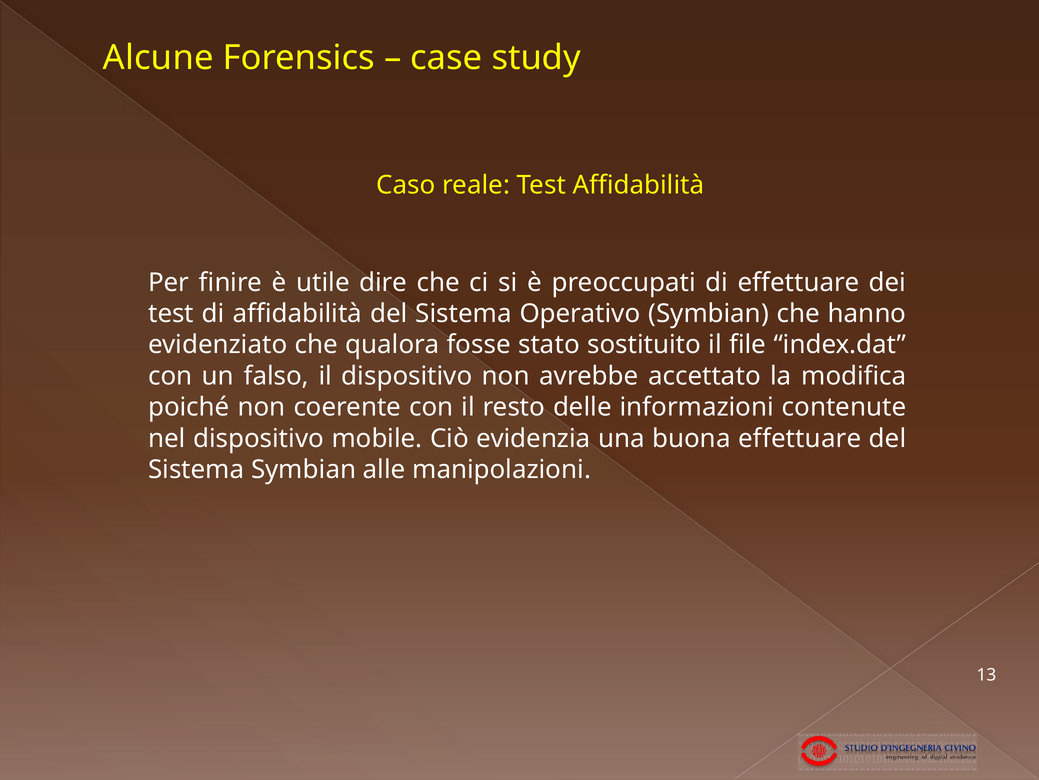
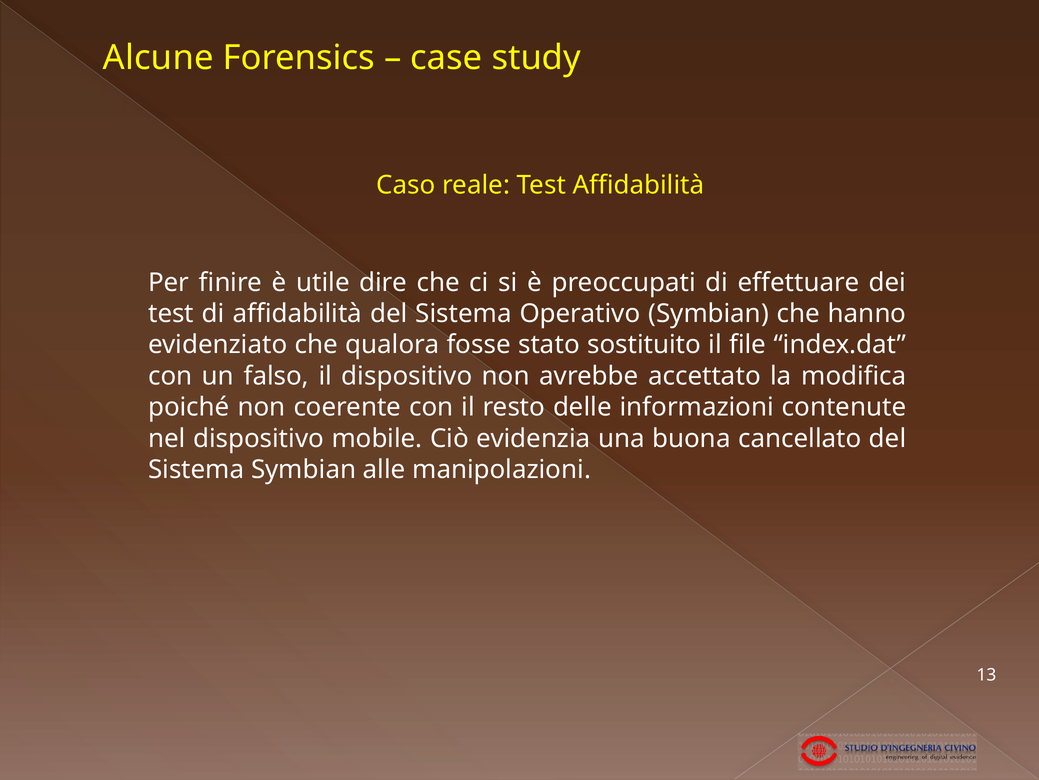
buona effettuare: effettuare -> cancellato (800, 438)
